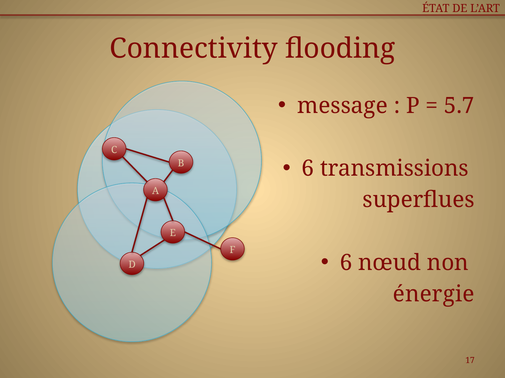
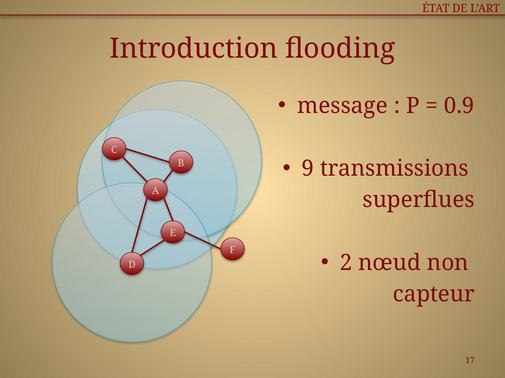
Connectivity: Connectivity -> Introduction (194, 49)
5.7: 5.7 -> 0.9 (459, 106)
6: 6 -> 9 (308, 169)
6: 6 -> 2 (346, 263)
énergie: énergie -> capteur (434, 295)
